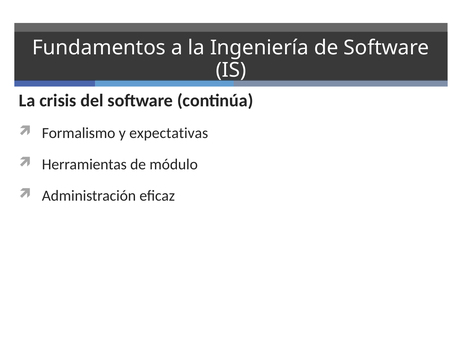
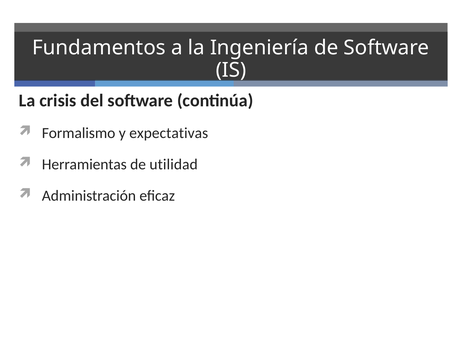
módulo: módulo -> utilidad (174, 165)
